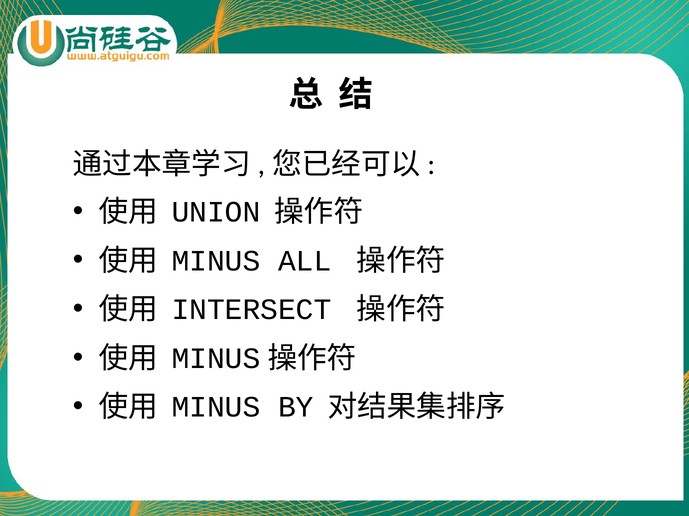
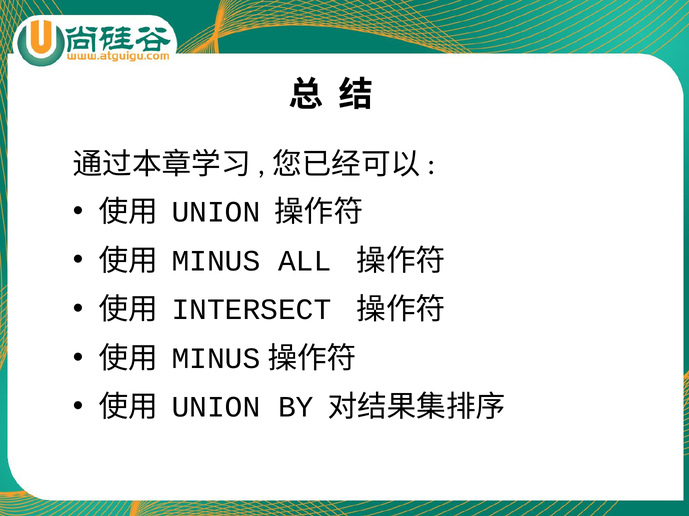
MINUS: MINUS -> UNION (216, 408)
